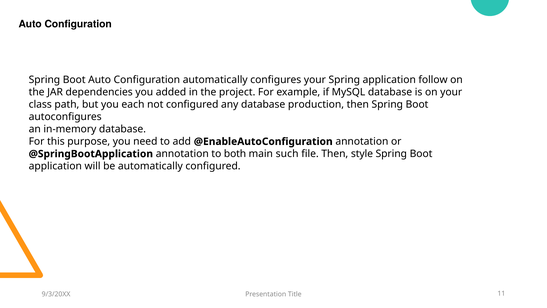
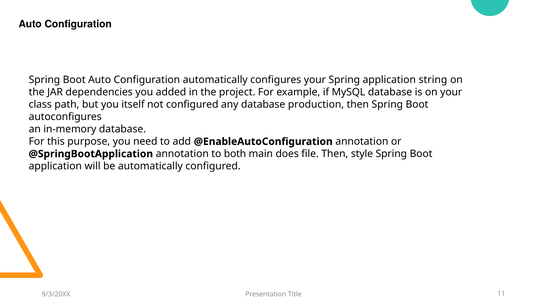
follow: follow -> string (433, 80)
each: each -> itself (133, 104)
such: such -> does (287, 154)
